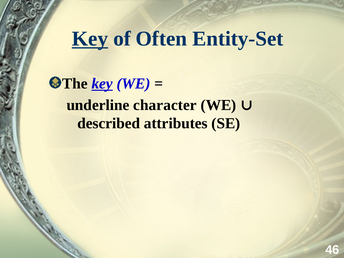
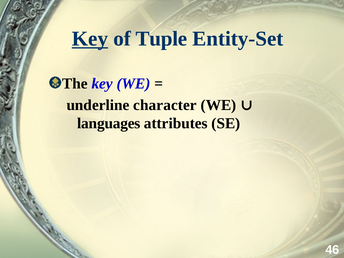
Often: Often -> Tuple (161, 39)
key underline: present -> none (102, 84)
described: described -> languages (109, 123)
